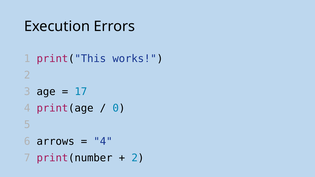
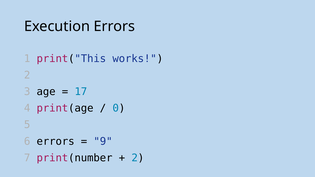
6 arrows: arrows -> errors (56, 141)
4: 4 -> 9 (103, 141)
